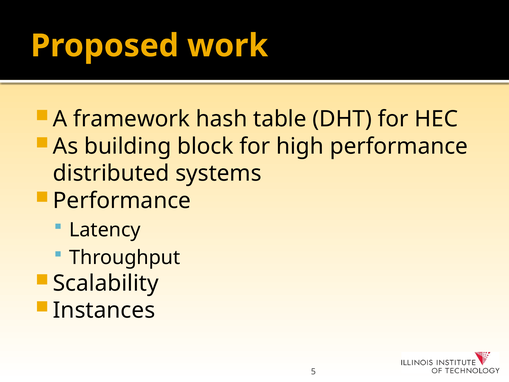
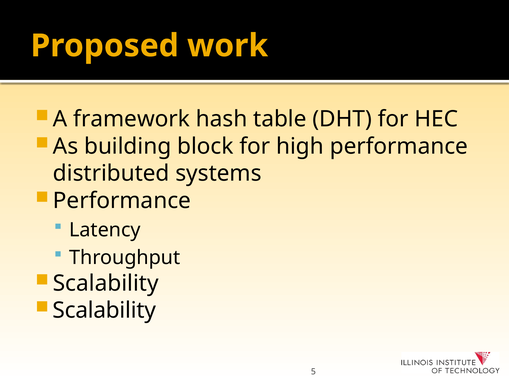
Instances: Instances -> Scalability (104, 310)
